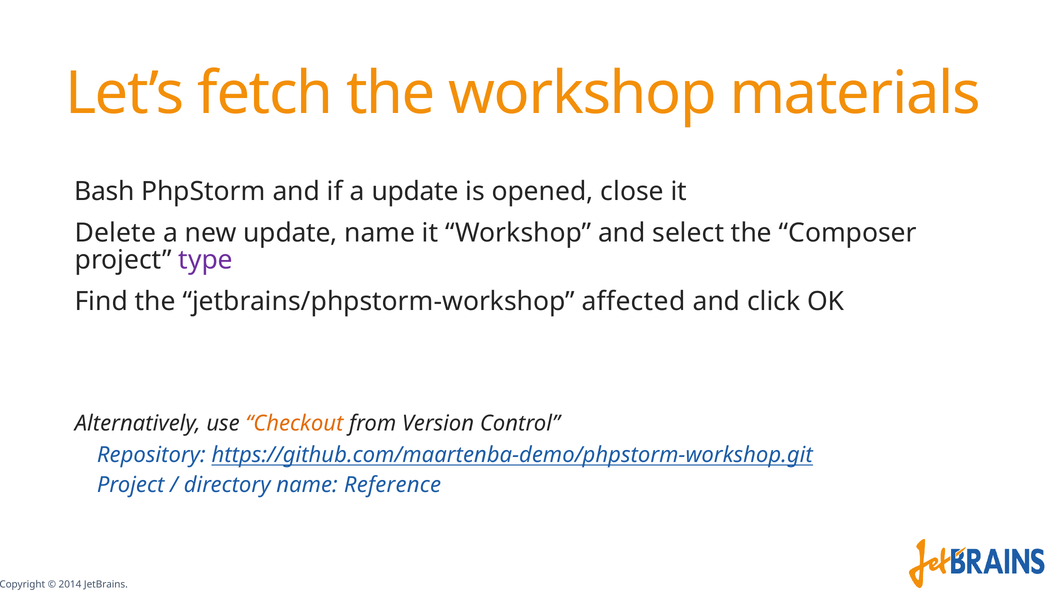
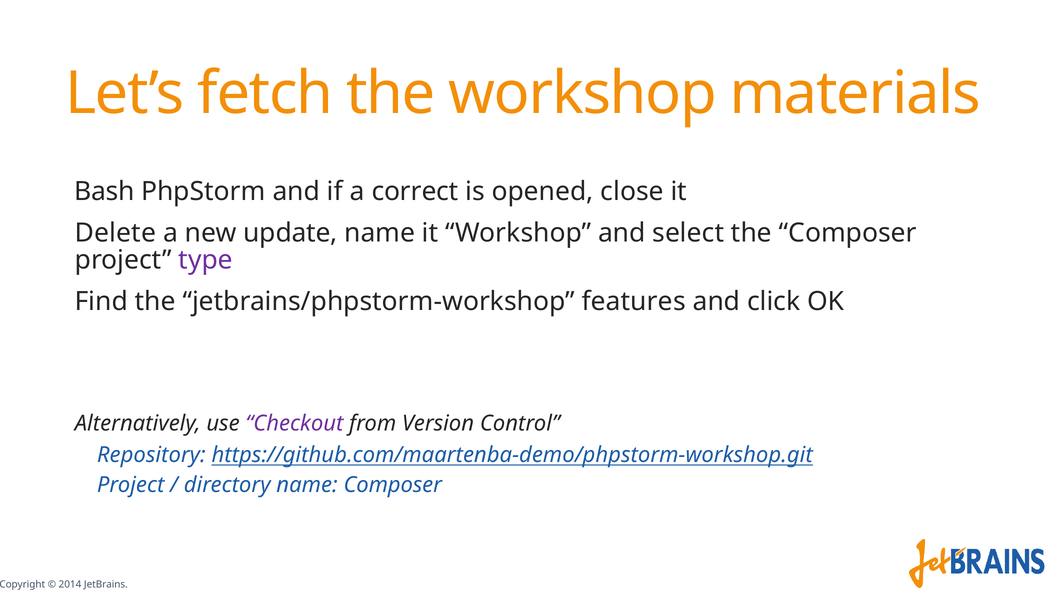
a update: update -> correct (415, 192)
affected: affected -> features (634, 302)
Checkout colour: orange -> purple (294, 424)
name Reference: Reference -> Composer (393, 485)
